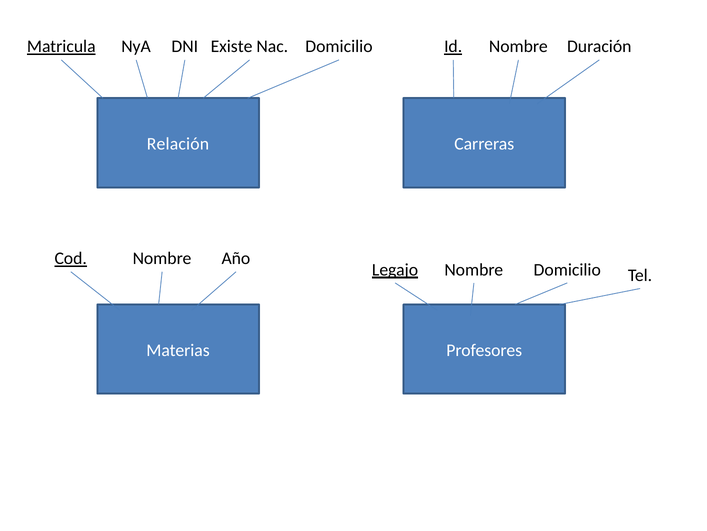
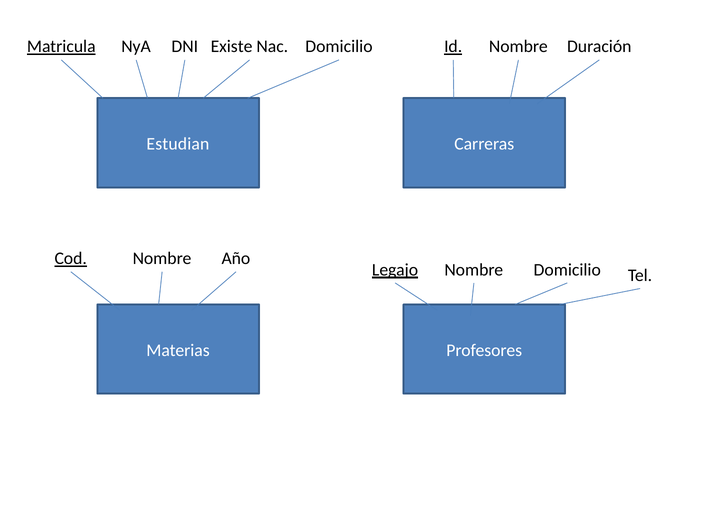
Relación: Relación -> Estudian (178, 144)
